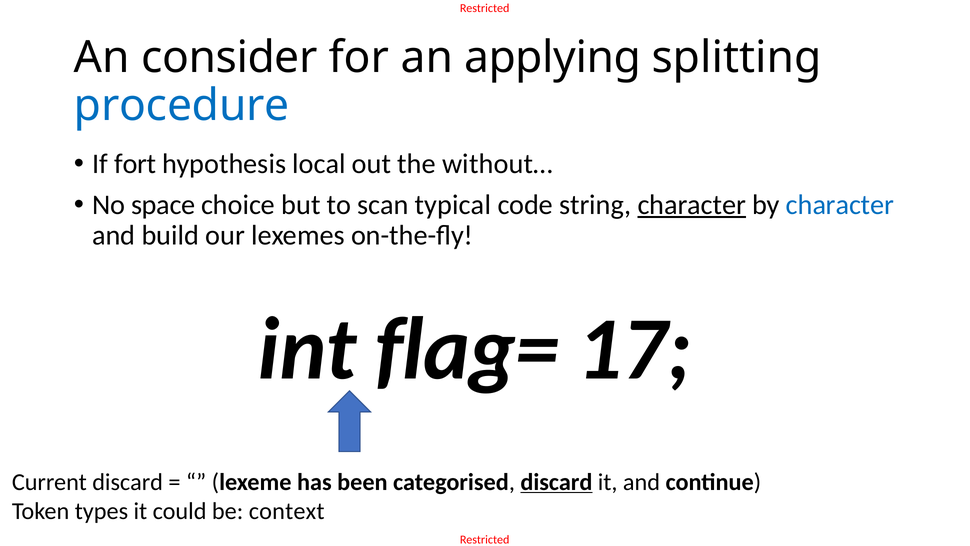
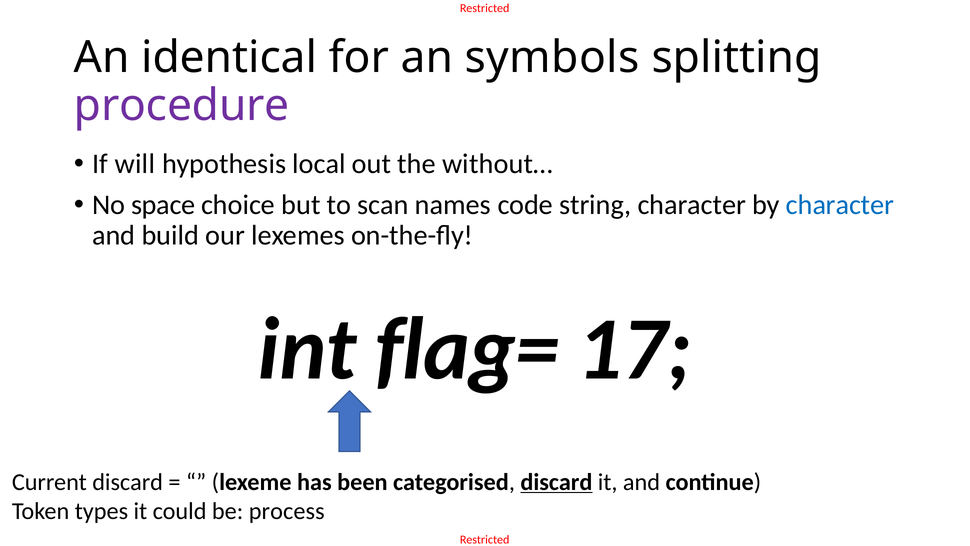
consider: consider -> identical (229, 57)
applying: applying -> symbols (552, 57)
procedure colour: blue -> purple (182, 105)
fort: fort -> will (135, 164)
typical: typical -> names (453, 205)
character underline: present -> none (692, 205)
context: context -> process (287, 511)
